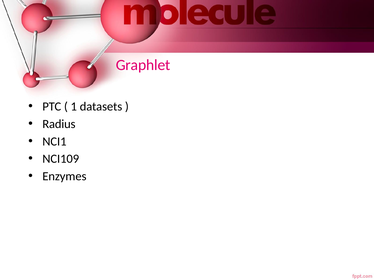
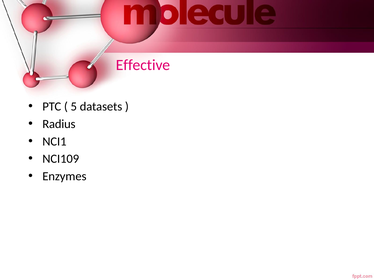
Graphlet: Graphlet -> Effective (143, 65)
1: 1 -> 5 (74, 107)
